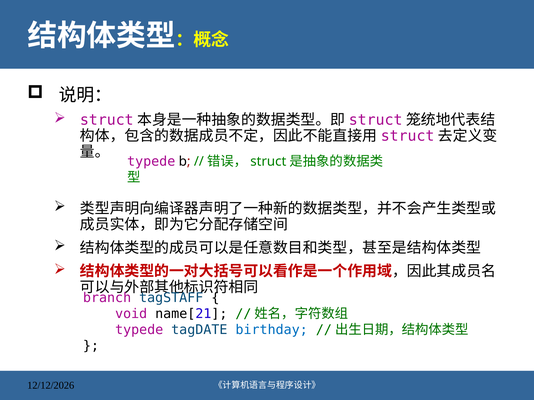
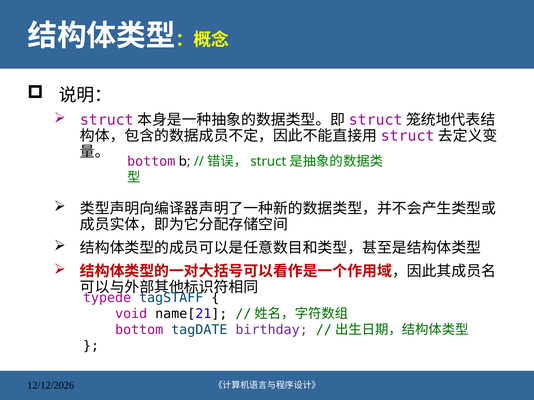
typede: typede -> bottom (151, 162)
branch: branch -> typede (107, 298)
typede: typede -> bottom (139, 330)
birthday colour: blue -> purple (272, 330)
